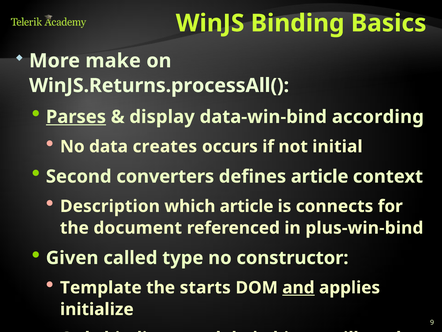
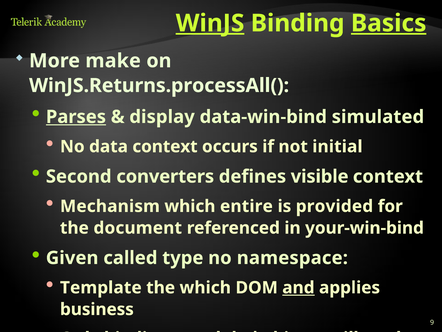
WinJS underline: none -> present (210, 23)
Basics underline: none -> present (389, 23)
according: according -> simulated (378, 117)
data creates: creates -> context (165, 146)
defines article: article -> visible (320, 176)
Description: Description -> Mechanism (110, 206)
which article: article -> entire (246, 206)
connects: connects -> provided (334, 206)
plus-win-bind: plus-win-bind -> your-win-bind (364, 228)
constructor: constructor -> namespace (292, 258)
the starts: starts -> which (205, 287)
initialize: initialize -> business (97, 309)
